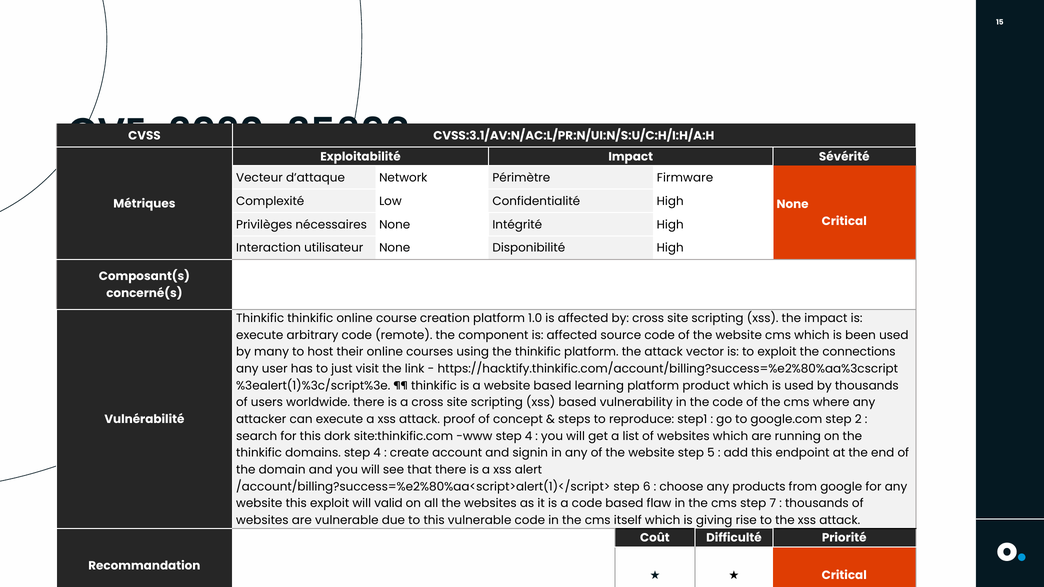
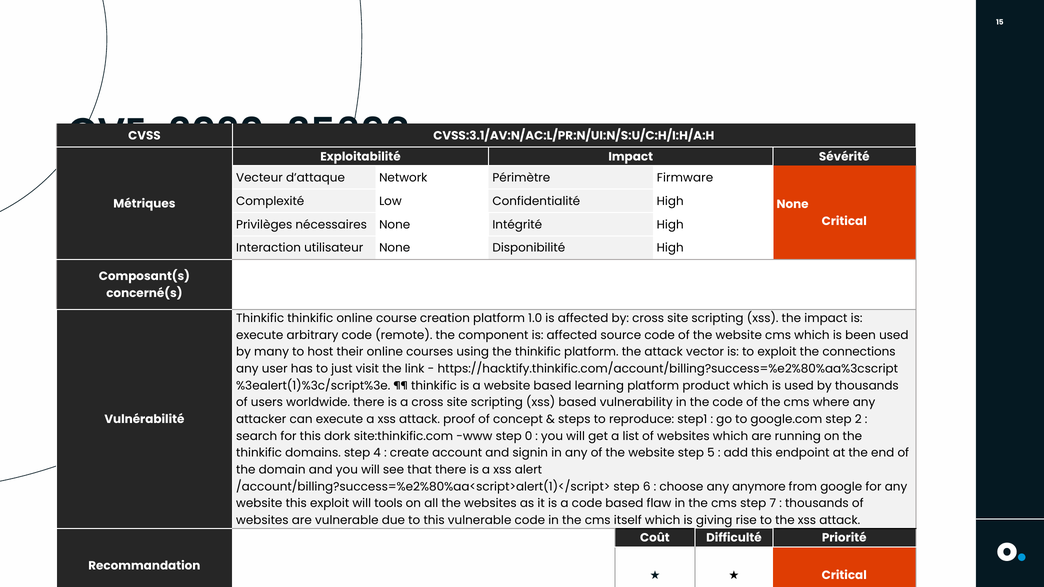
www step 4: 4 -> 0 (529, 436)
products: products -> anymore (759, 487)
valid: valid -> tools (389, 504)
